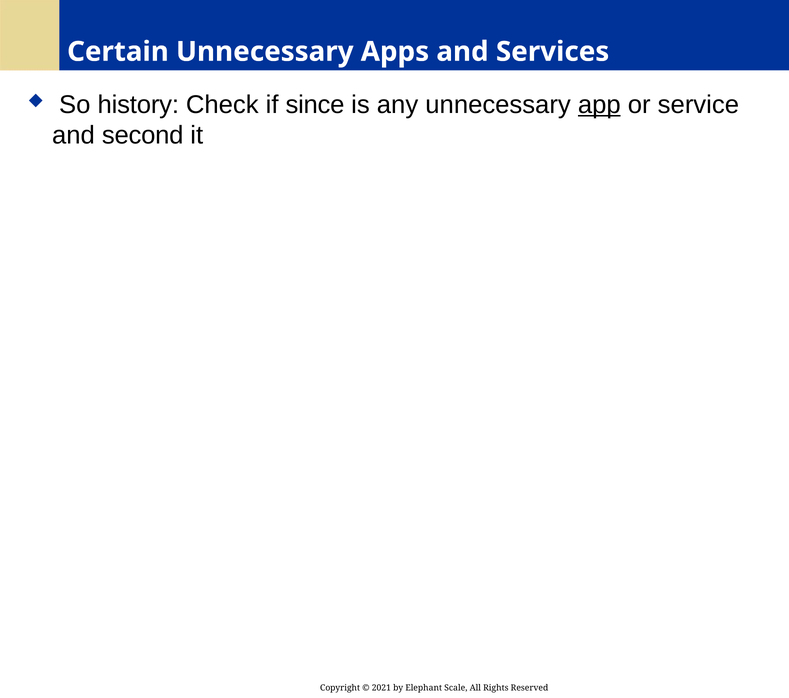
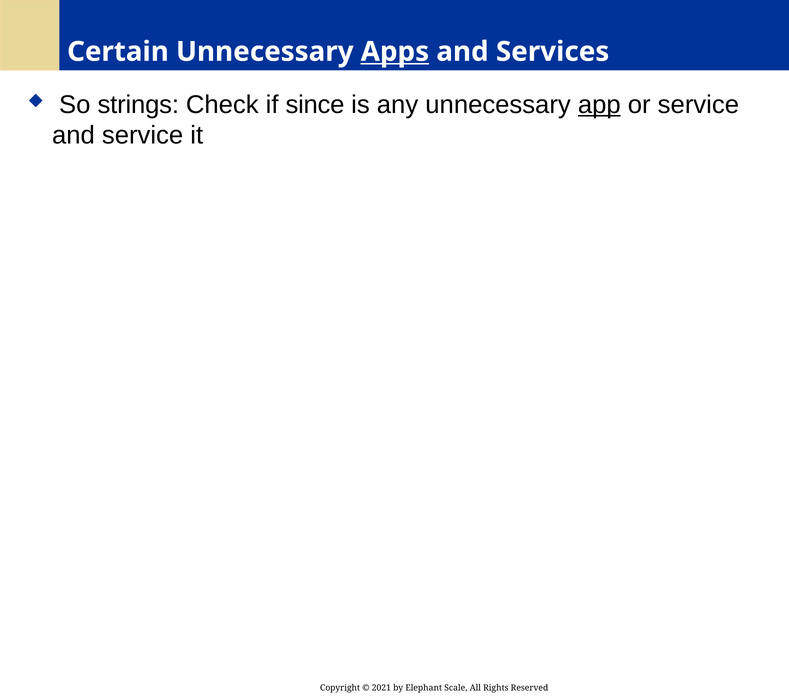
Apps underline: none -> present (395, 52)
history: history -> strings (138, 105)
and second: second -> service (143, 136)
